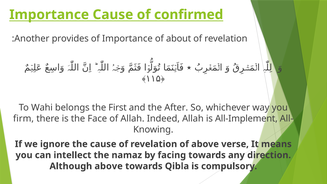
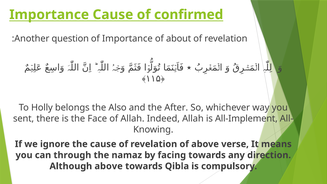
provides: provides -> question (70, 39)
Wahi: Wahi -> Holly (42, 107)
First: First -> Also (118, 107)
firm: firm -> sent (24, 119)
intellect: intellect -> through (72, 155)
